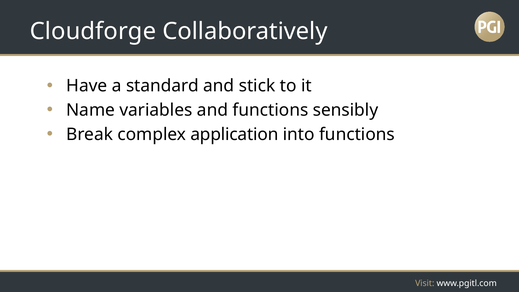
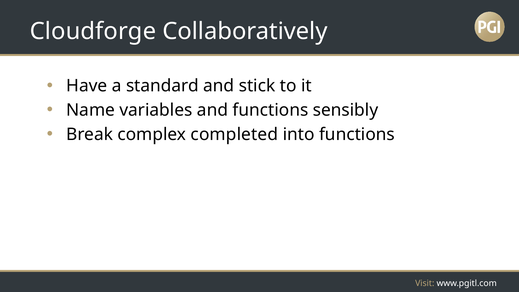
application: application -> completed (234, 134)
